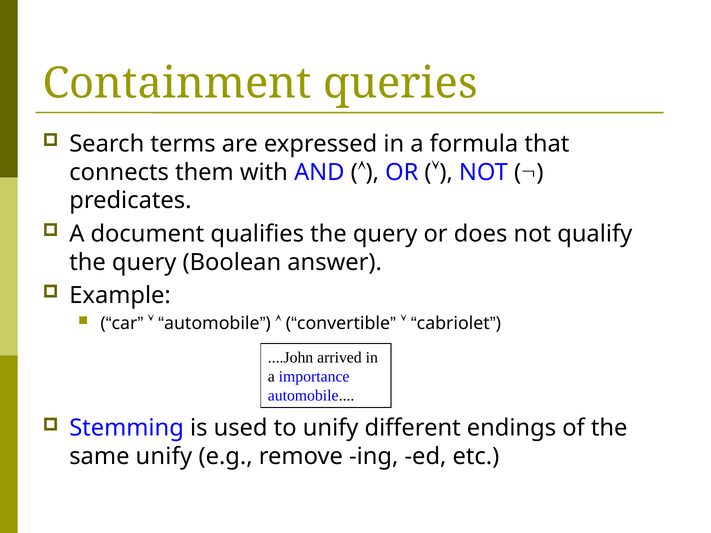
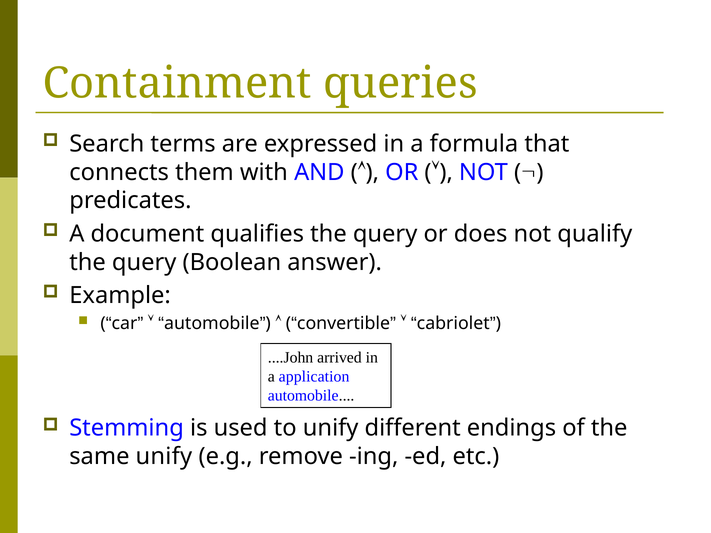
importance: importance -> application (314, 377)
